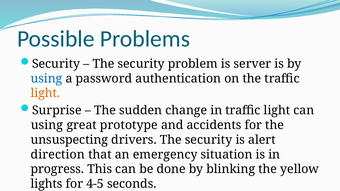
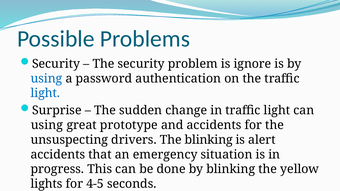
server: server -> ignore (252, 64)
light colour: orange -> blue (45, 93)
drivers The security: security -> blinking (209, 140)
direction: direction -> accidents (58, 155)
